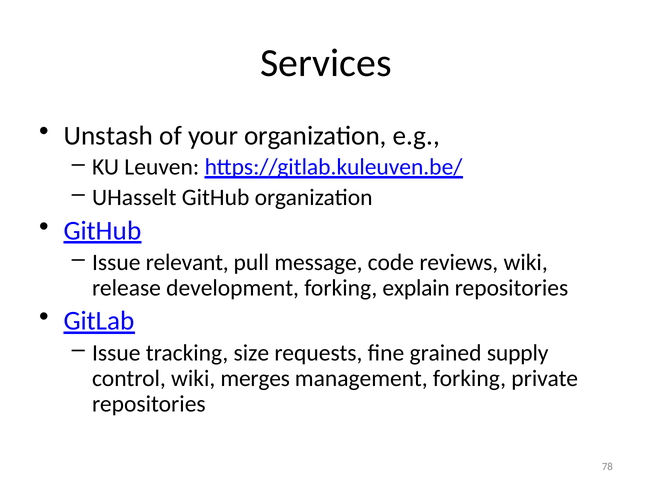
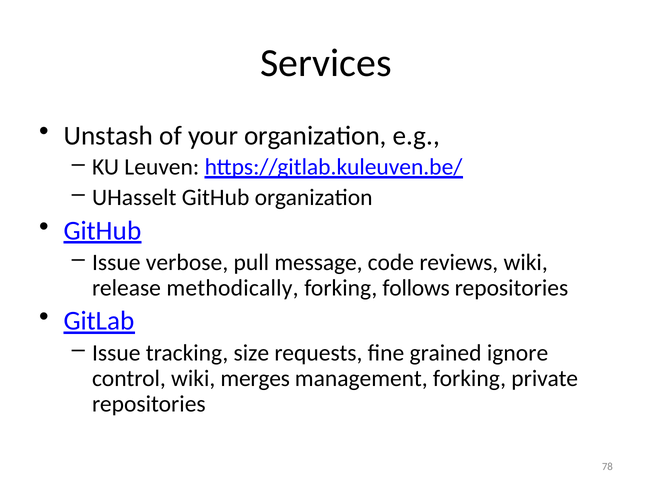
relevant: relevant -> verbose (187, 263)
development: development -> methodically (232, 288)
explain: explain -> follows (416, 288)
supply: supply -> ignore (518, 353)
